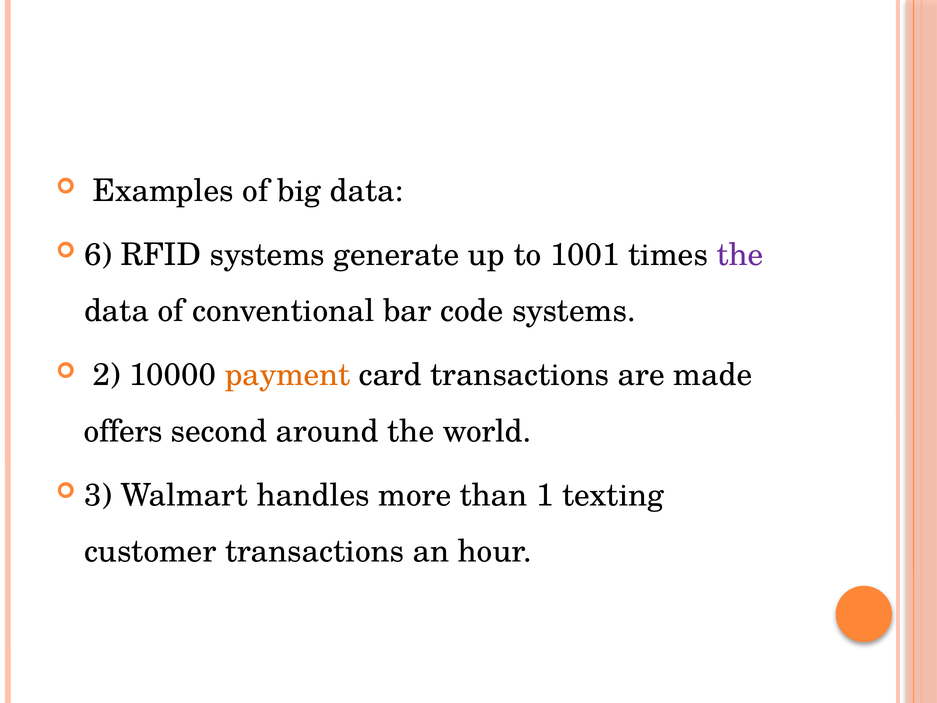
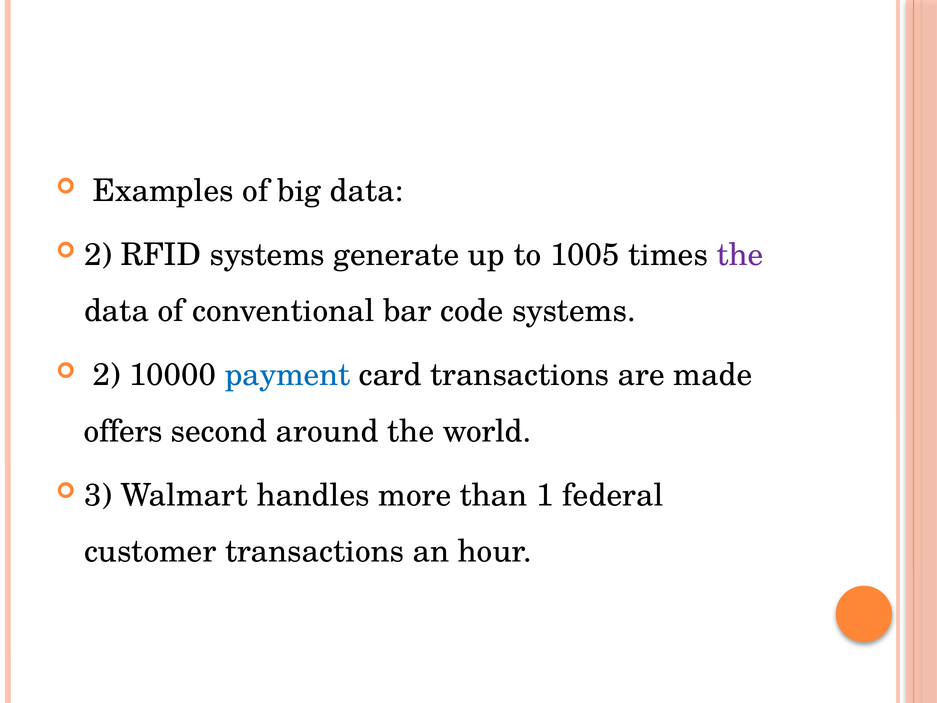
6: 6 -> 2 (98, 255)
1001: 1001 -> 1005 (585, 255)
payment colour: orange -> blue (287, 375)
texting: texting -> federal (613, 495)
